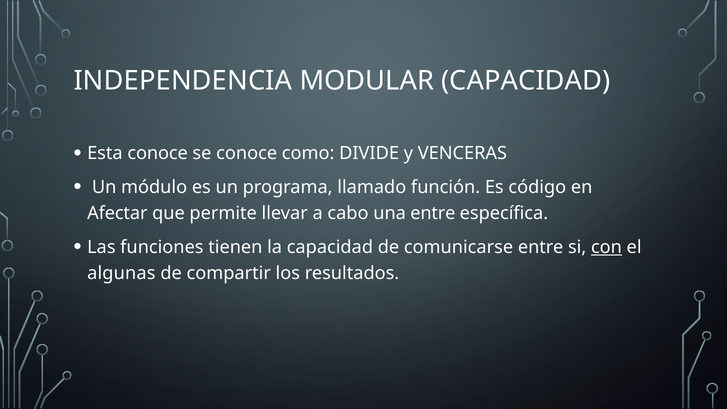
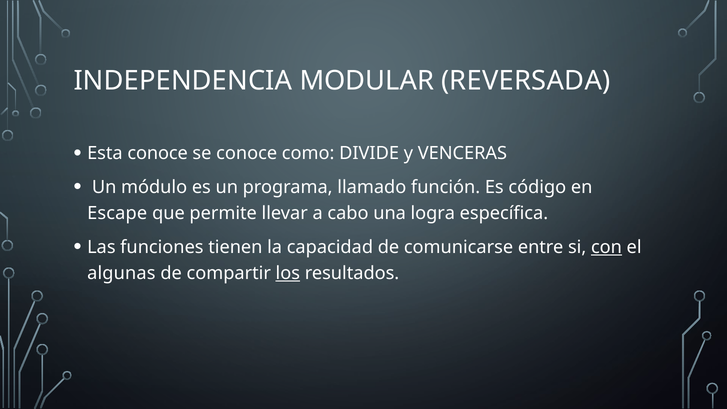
MODULAR CAPACIDAD: CAPACIDAD -> REVERSADA (526, 81)
Afectar: Afectar -> Escape (117, 213)
una entre: entre -> logra (433, 213)
los underline: none -> present (288, 273)
